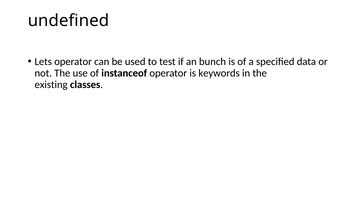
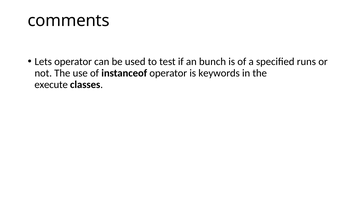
undefined: undefined -> comments (69, 21)
data: data -> runs (306, 62)
existing: existing -> execute (51, 84)
